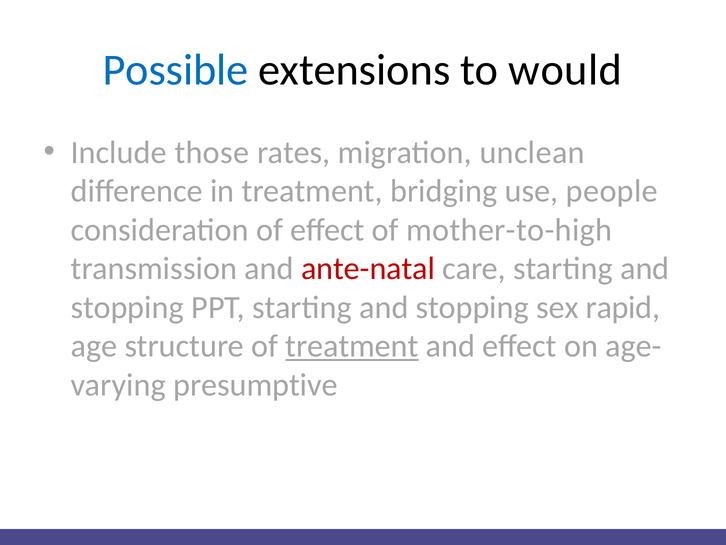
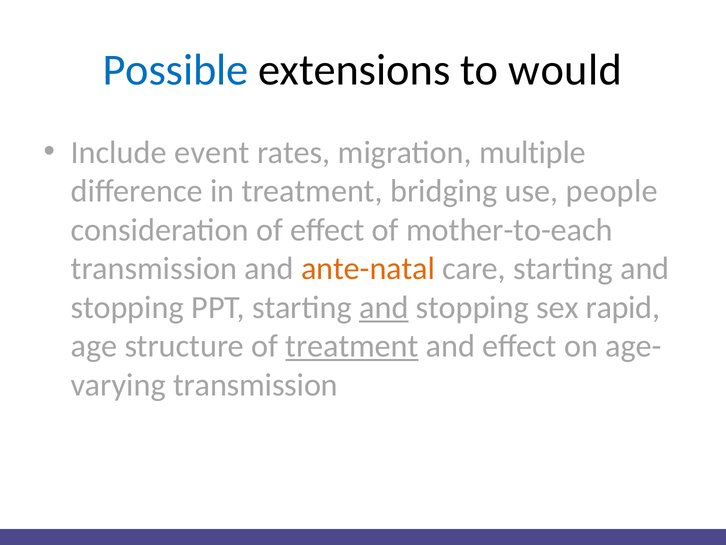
those: those -> event (212, 152)
unclean: unclean -> multiple (532, 152)
mother-to-high: mother-to-high -> mother-to-each (509, 230)
ante-natal colour: red -> orange (368, 268)
and underline: none -> present (384, 307)
presumptive: presumptive -> transmission (256, 385)
